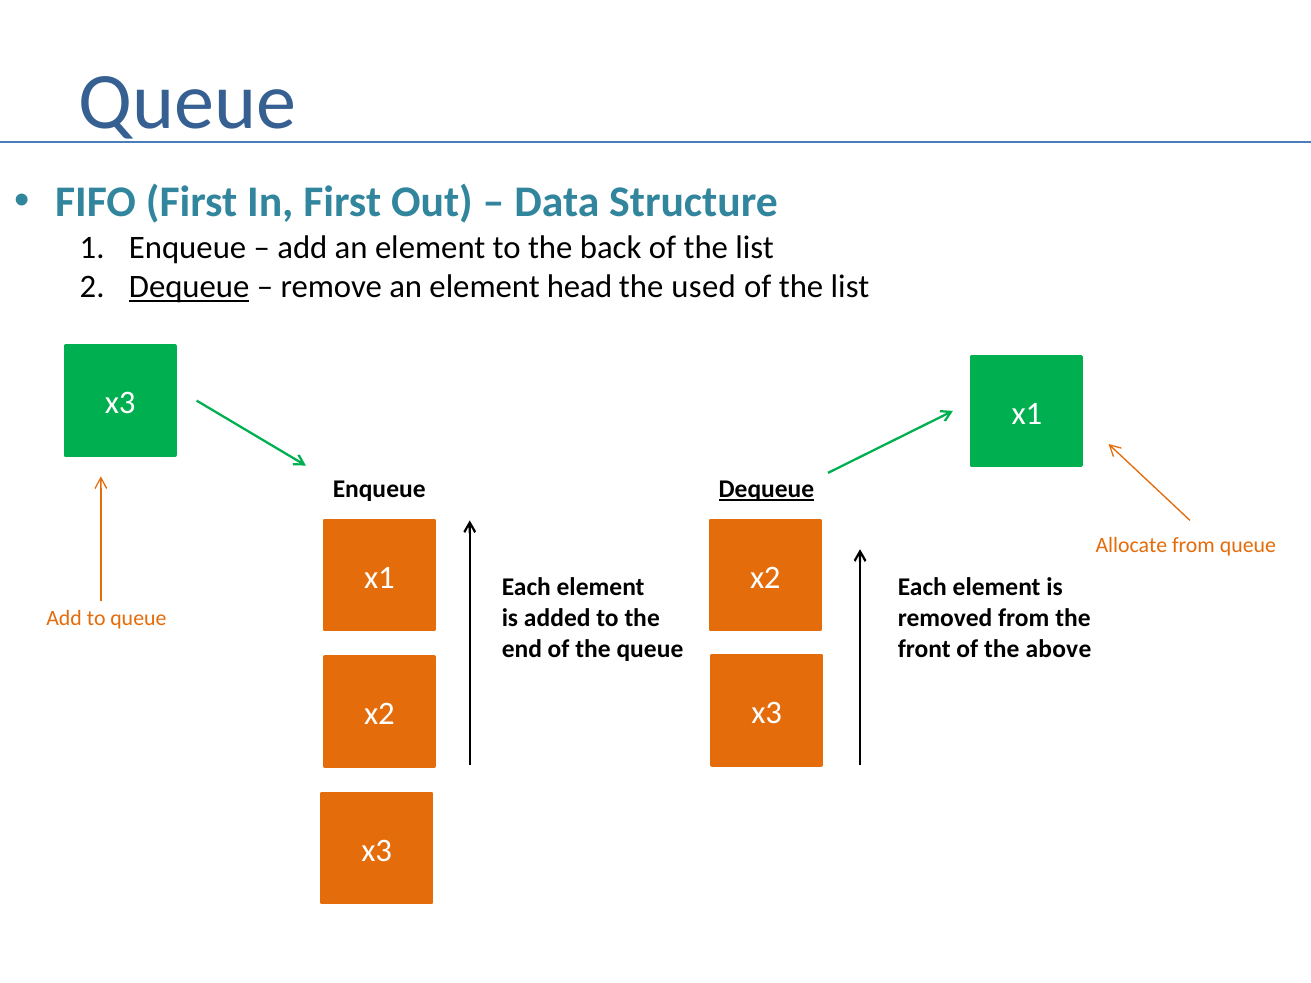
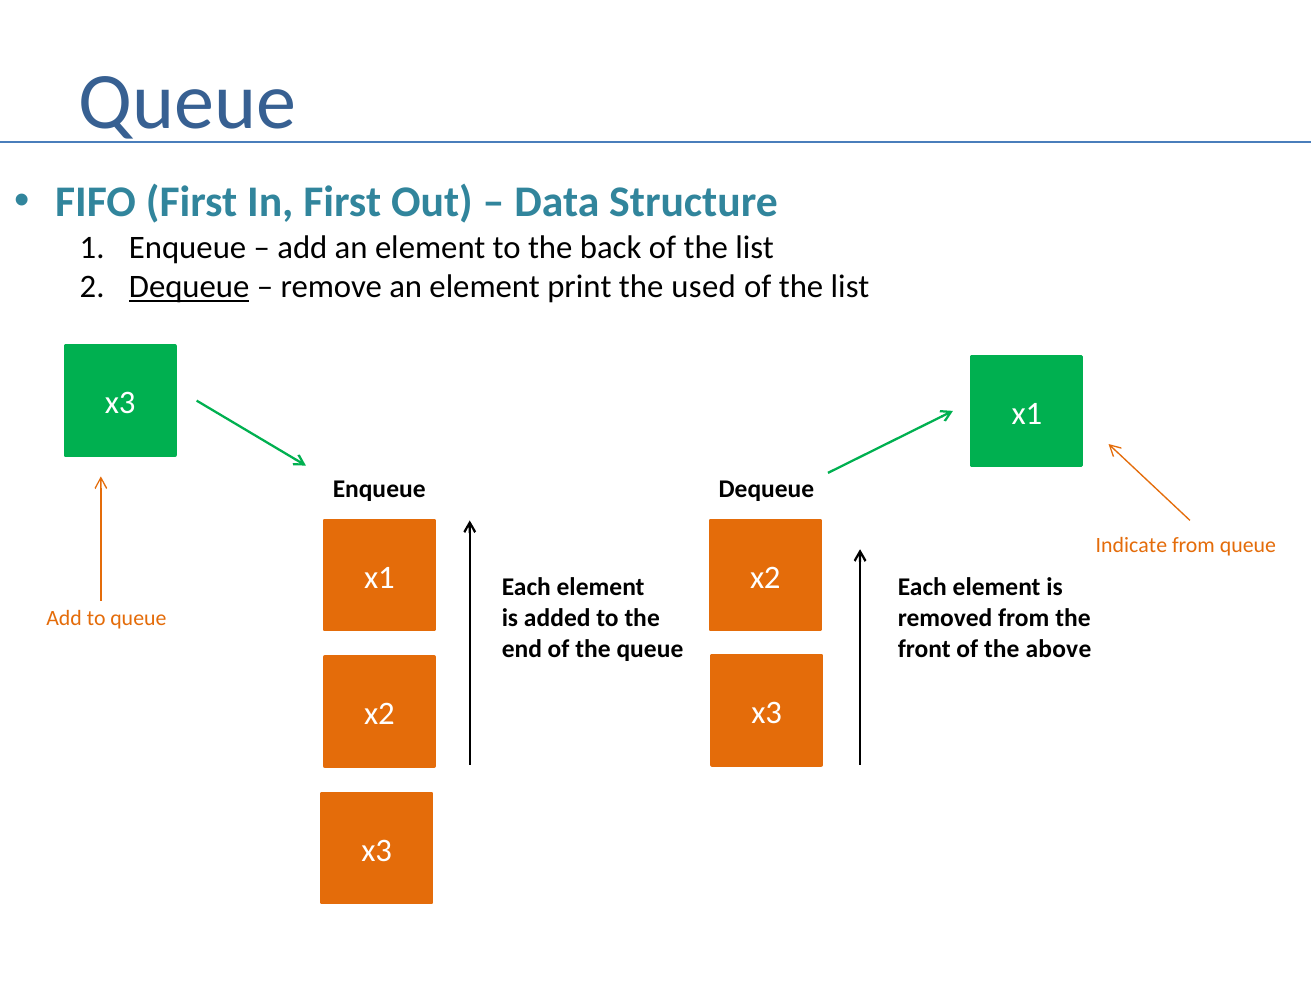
head: head -> print (579, 287)
Dequeue underline: present -> none (766, 489)
Allocate: Allocate -> Indicate (1131, 546)
